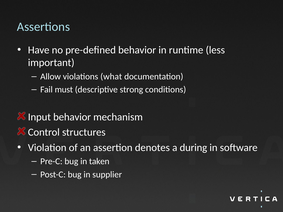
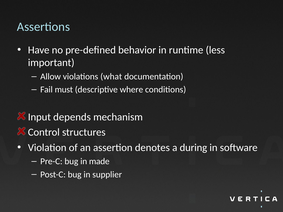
strong: strong -> where (131, 90)
Input behavior: behavior -> depends (72, 117)
taken: taken -> made (99, 162)
